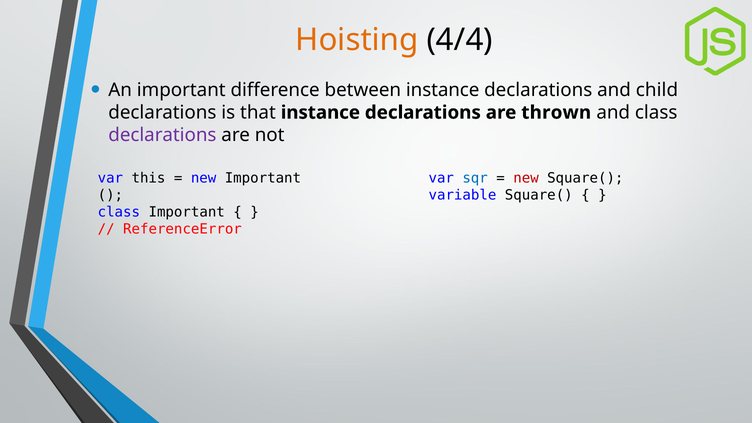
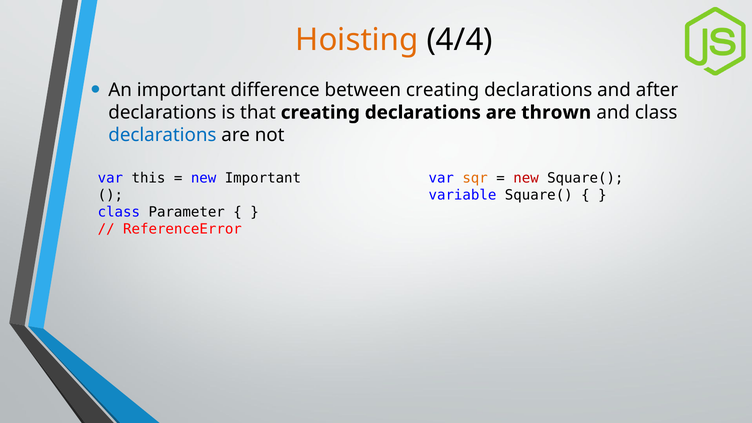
between instance: instance -> creating (443, 90)
child: child -> after (657, 90)
that instance: instance -> creating (320, 113)
declarations colour: purple -> blue (162, 135)
sqr colour: blue -> orange (475, 178)
class Important: Important -> Parameter (187, 212)
